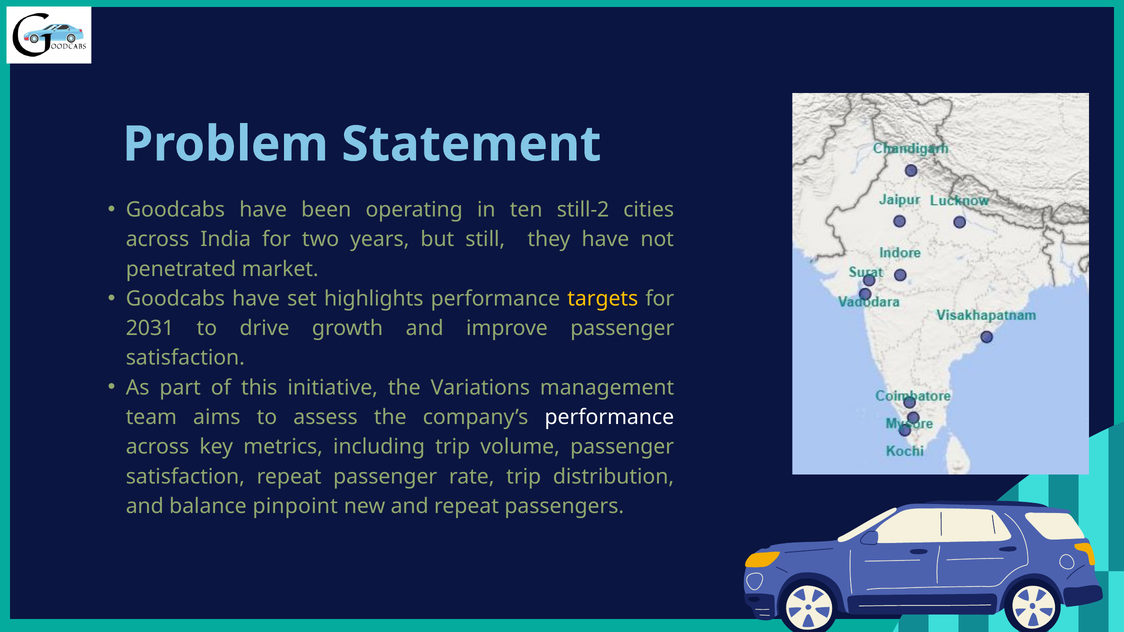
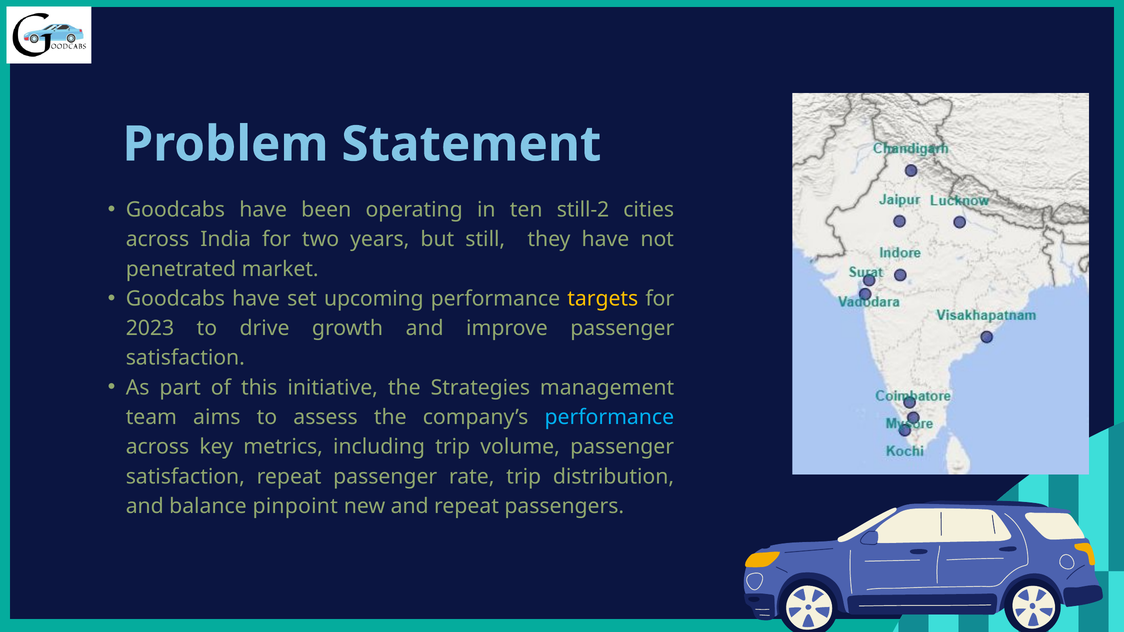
highlights: highlights -> upcoming (374, 299)
2031: 2031 -> 2023 (150, 328)
Variations: Variations -> Strategies (480, 388)
performance colour: white -> light blue (609, 417)
